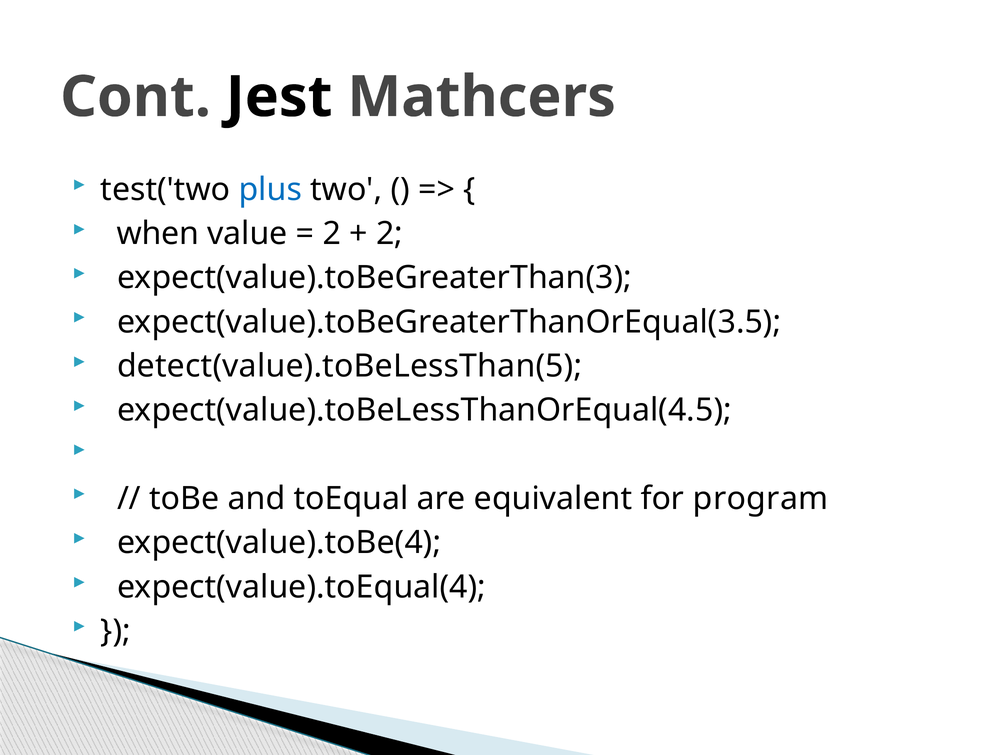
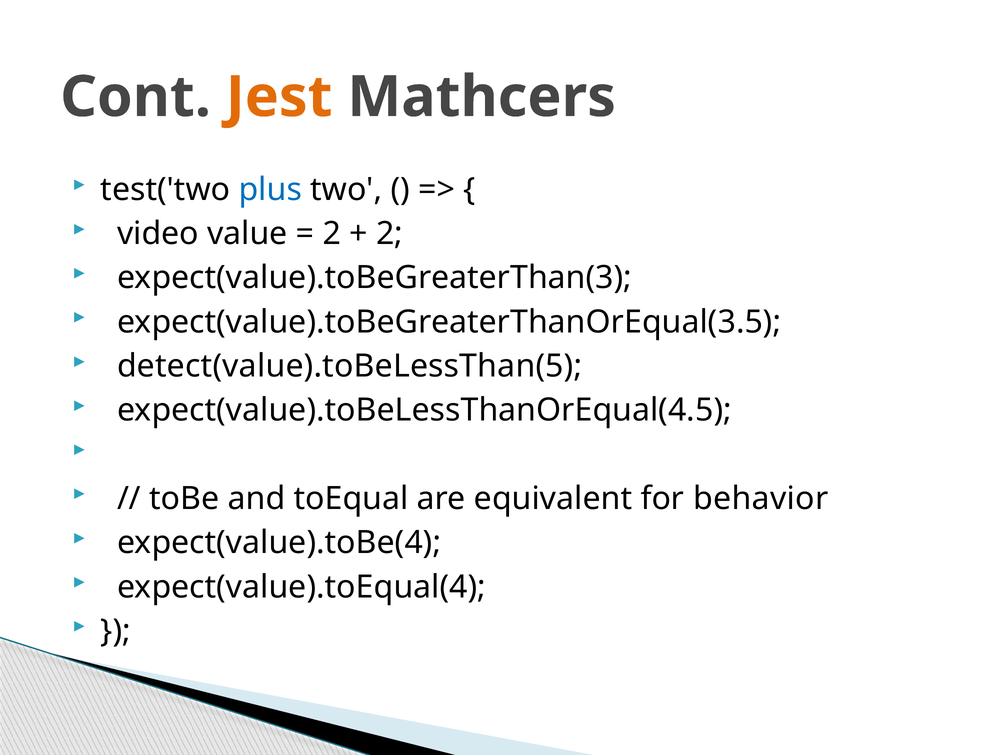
Jest colour: black -> orange (279, 97)
when: when -> video (158, 234)
program: program -> behavior (761, 498)
